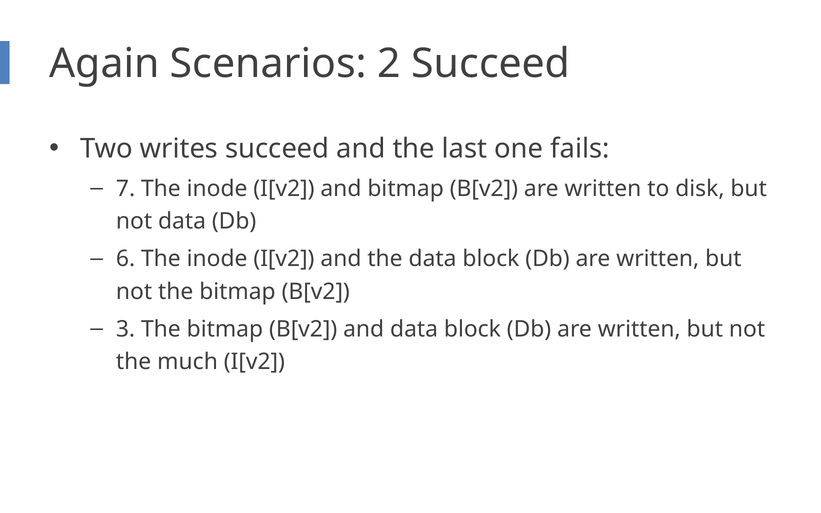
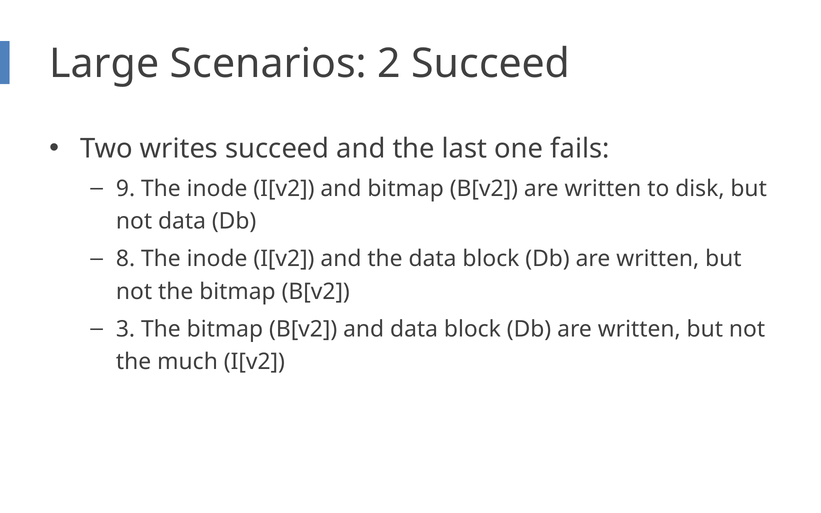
Again: Again -> Large (104, 64)
7: 7 -> 9 (126, 189)
6: 6 -> 8 (126, 259)
